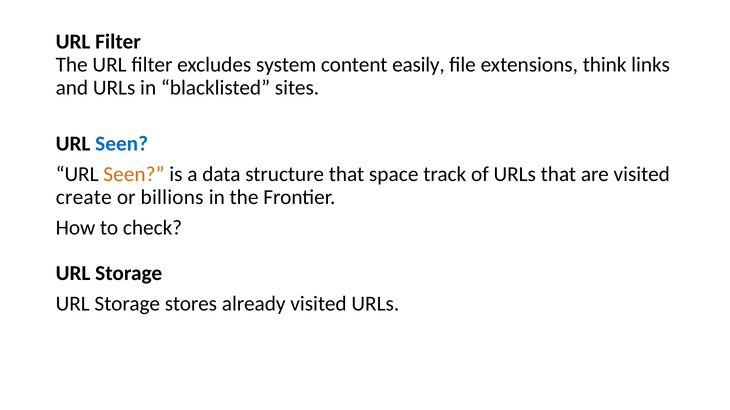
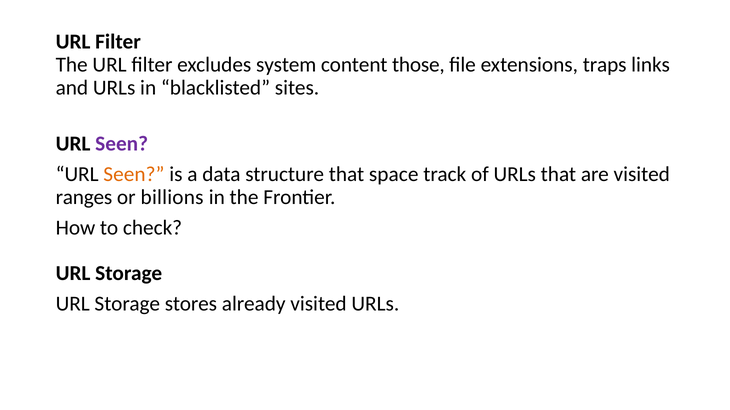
easily: easily -> those (418, 65)
think: think -> traps (605, 65)
Seen colour: blue -> purple (122, 144)
create: create -> ranges (84, 197)
